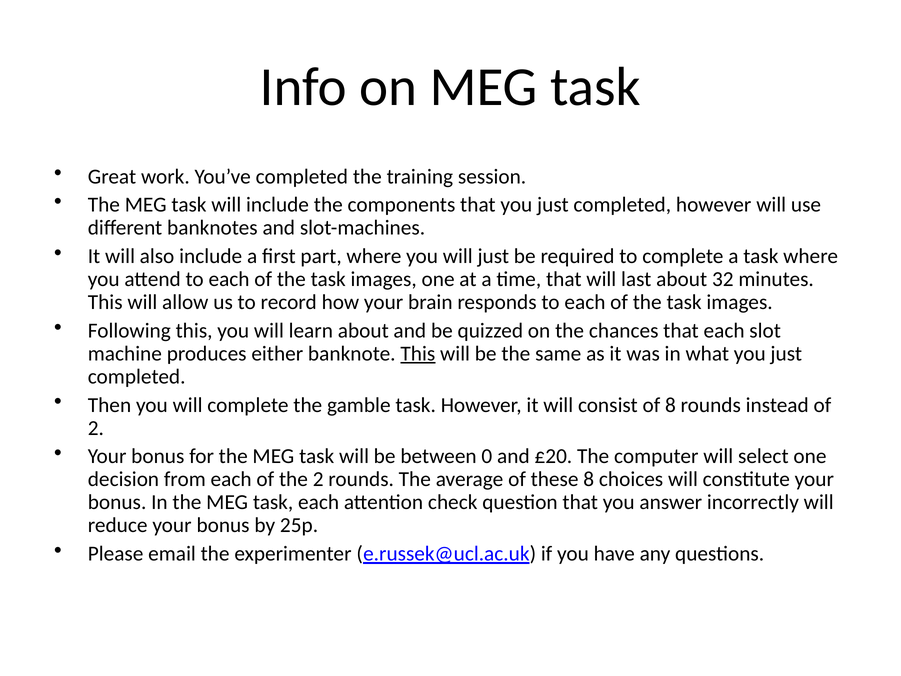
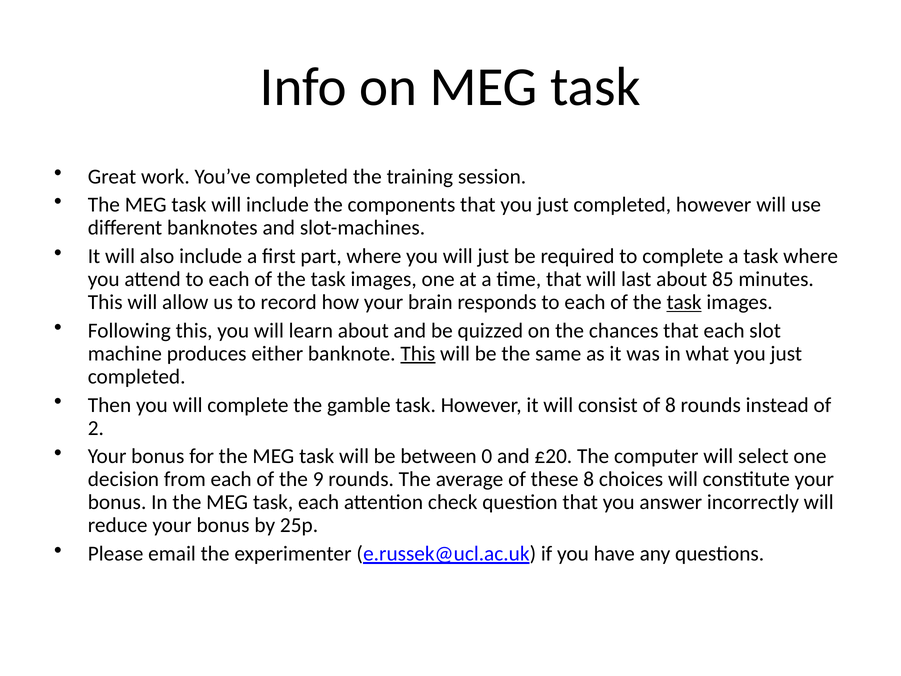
32: 32 -> 85 (723, 279)
task underline: none -> present (684, 302)
the 2: 2 -> 9 (318, 479)
